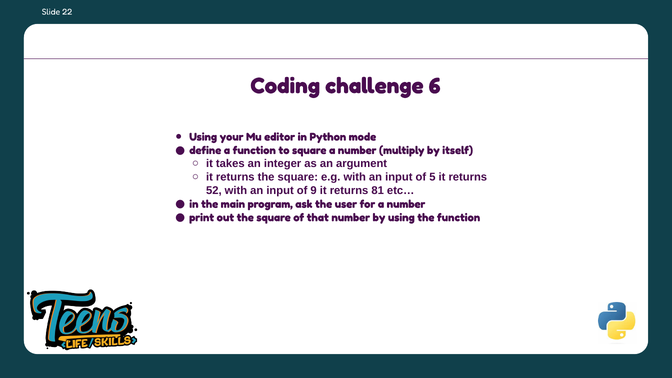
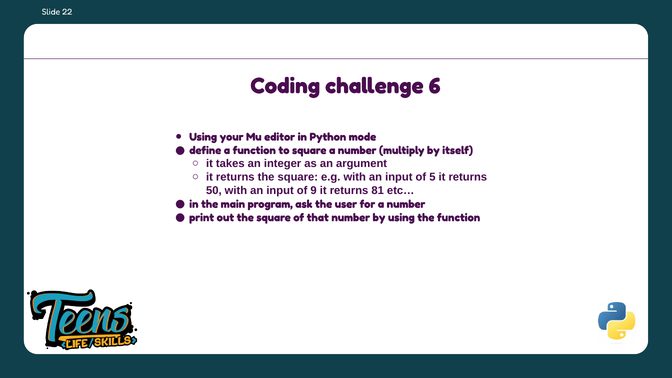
52: 52 -> 50 (214, 191)
